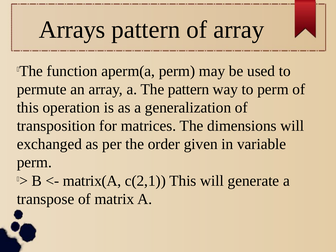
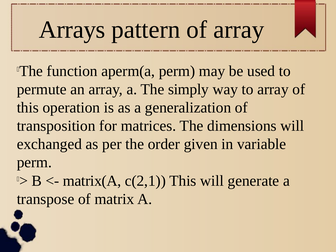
The pattern: pattern -> simply (188, 89)
to perm: perm -> array (273, 89)
